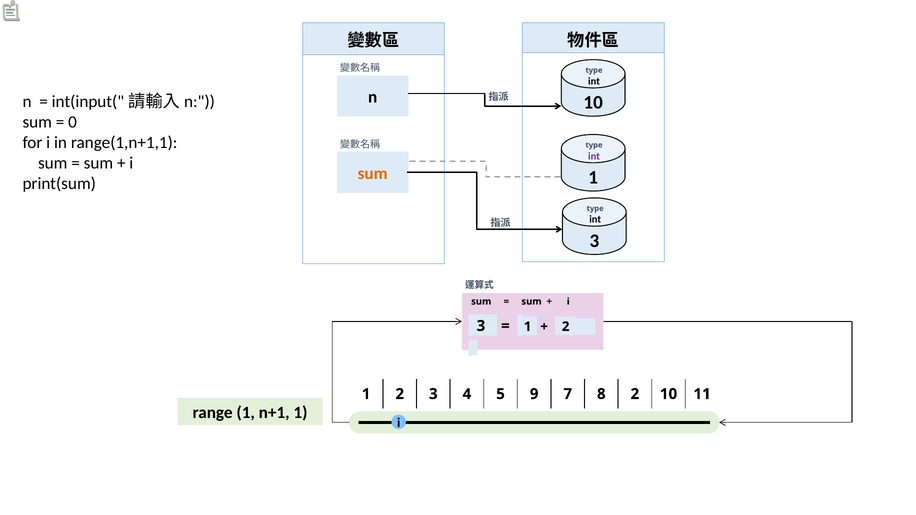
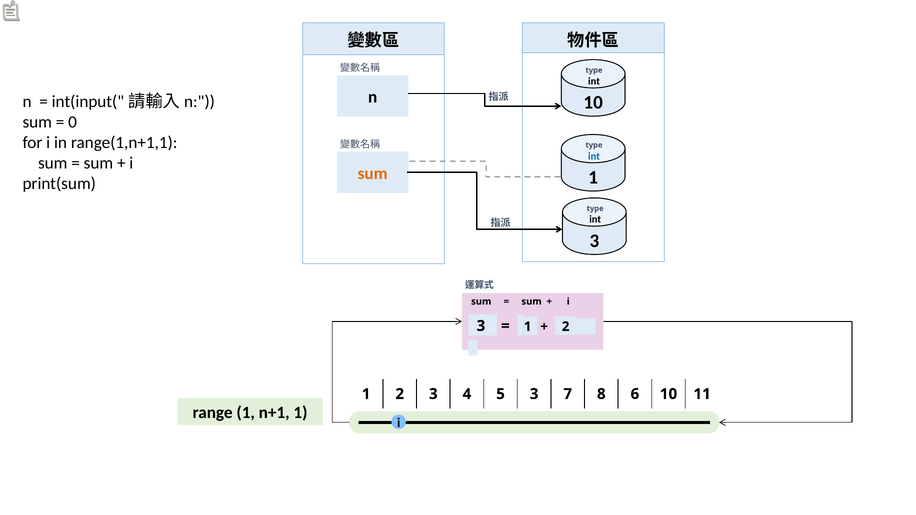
int colour: purple -> blue (594, 156)
5 9: 9 -> 3 (534, 394)
8 2: 2 -> 6 (635, 394)
